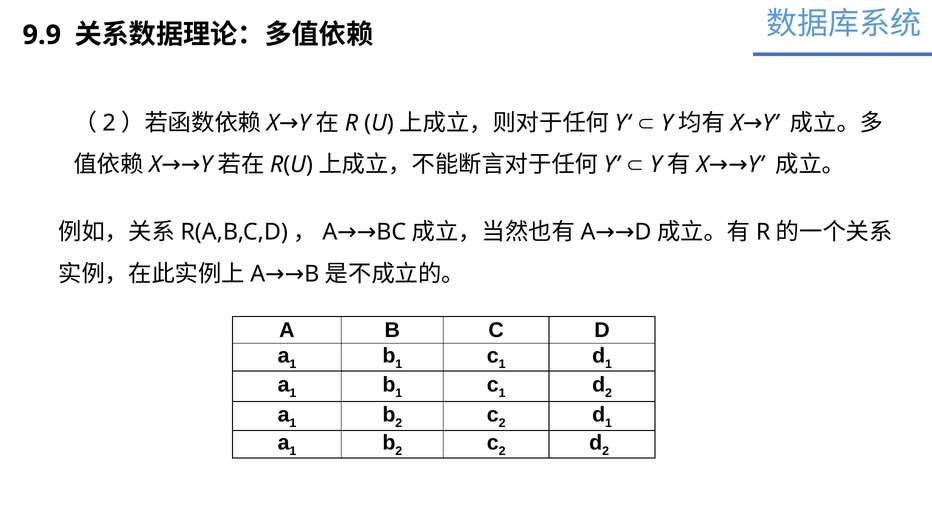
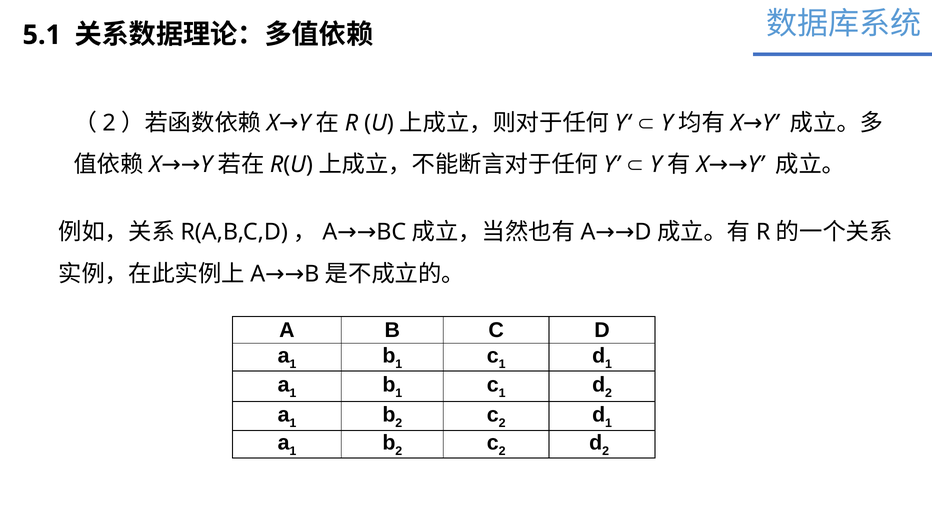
9.9: 9.9 -> 5.1 (42, 35)
